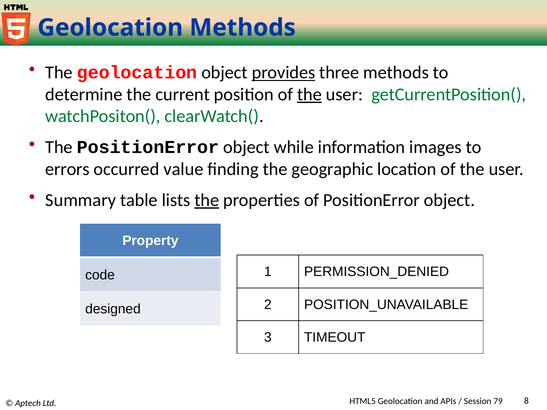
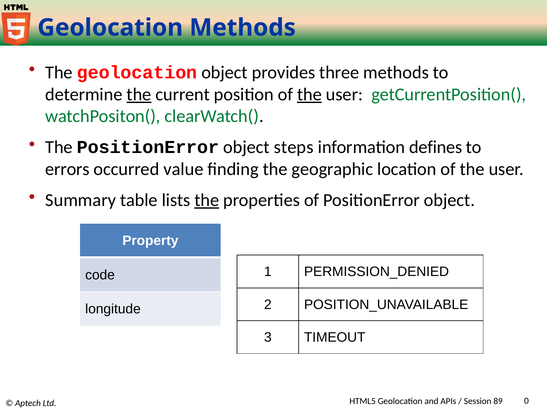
provides underline: present -> none (284, 73)
the underline: none -> present (139, 95)
while: while -> steps (294, 147)
images: images -> defines (436, 147)
designed: designed -> longitude (113, 309)
79: 79 -> 89 (498, 401)
8: 8 -> 0 (526, 401)
